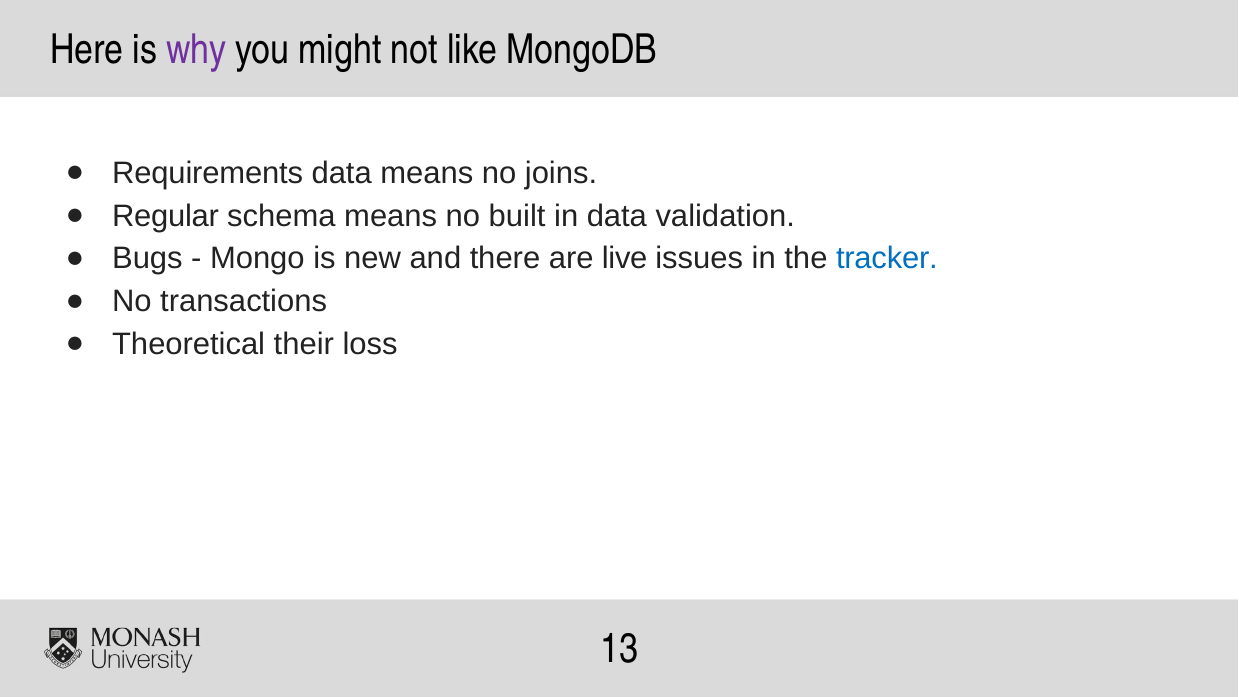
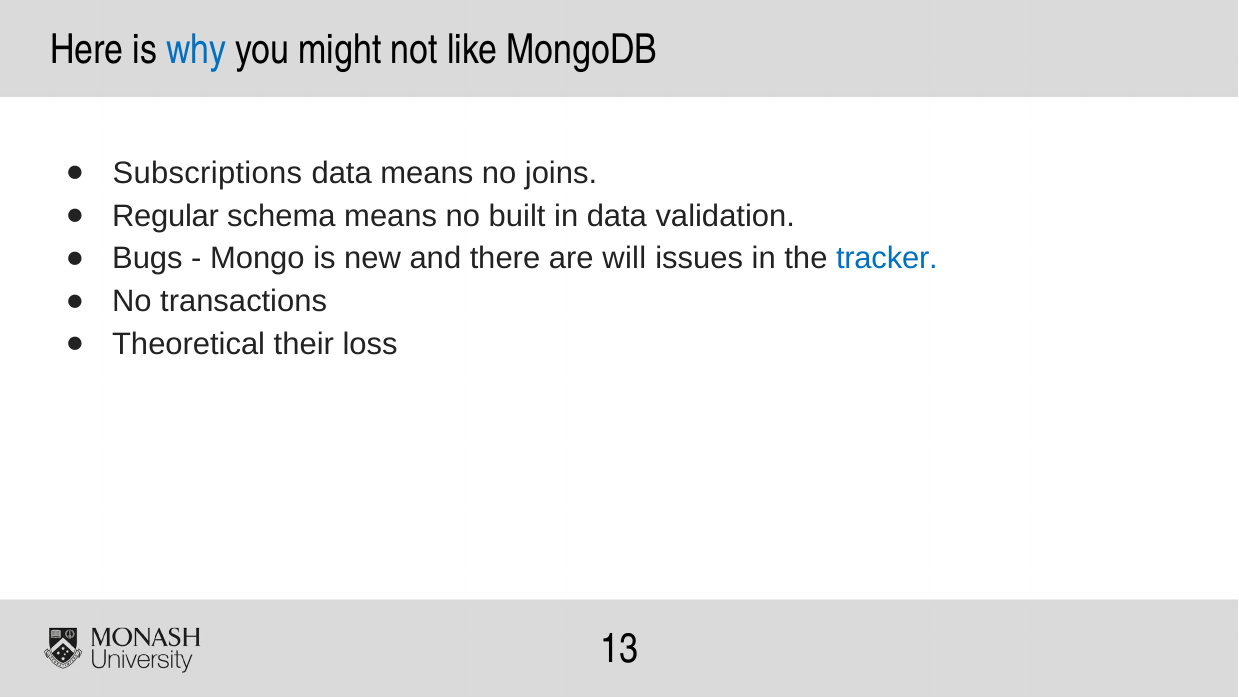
why colour: purple -> blue (196, 50)
Requirements: Requirements -> Subscriptions (207, 173)
live: live -> will (624, 259)
